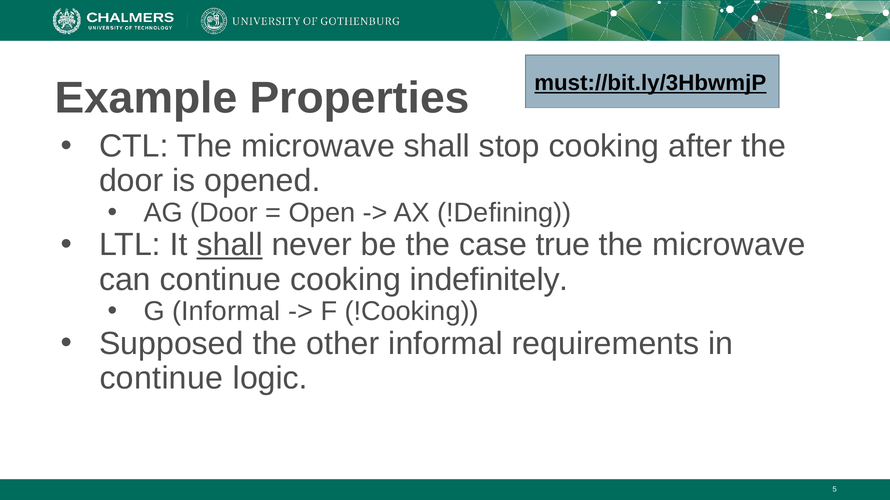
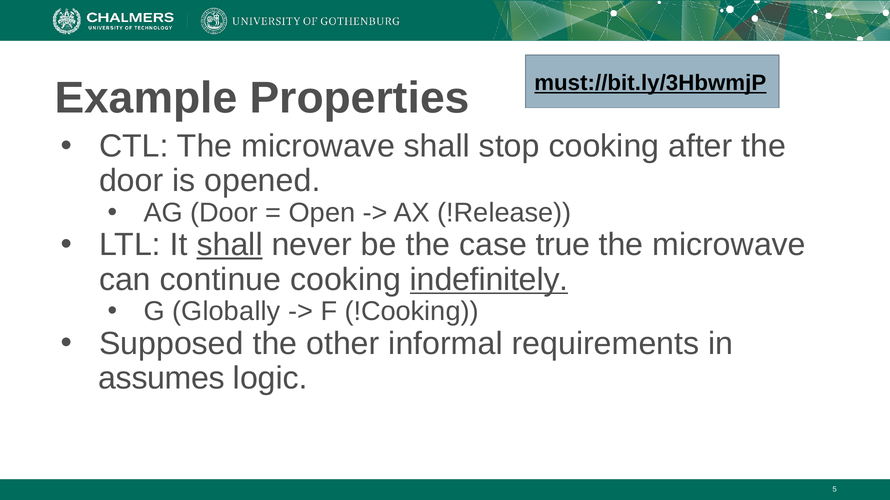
!Defining: !Defining -> !Release (504, 213)
indefinitely underline: none -> present (489, 280)
G Informal: Informal -> Globally (226, 312)
continue: continue -> assumes (162, 379)
